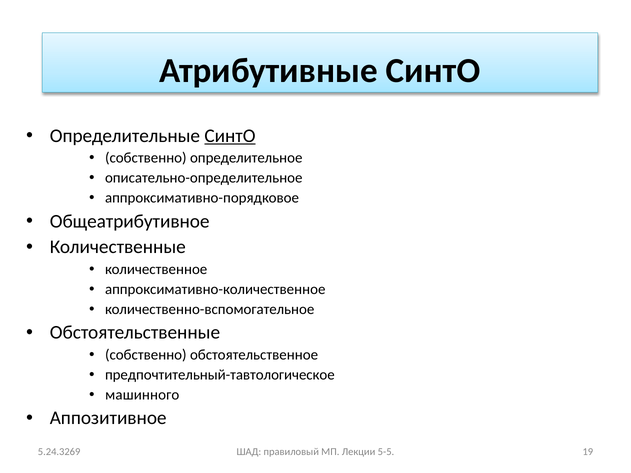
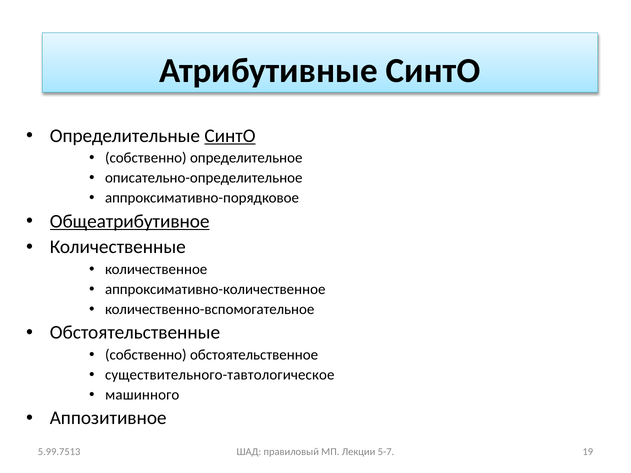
Общеатрибутивное underline: none -> present (130, 221)
предпочтительный-тавтологическое: предпочтительный-тавтологическое -> существительного-тавтологическое (220, 375)
5.24.3269: 5.24.3269 -> 5.99.7513 (59, 452)
5-5: 5-5 -> 5-7 (386, 452)
